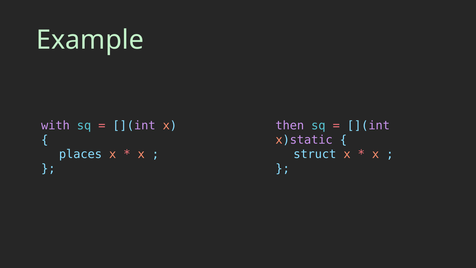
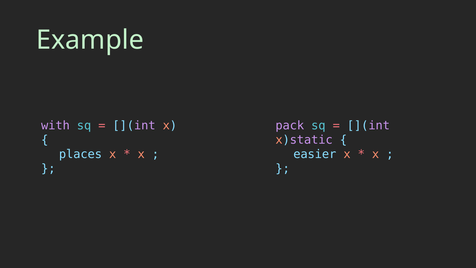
then: then -> pack (290, 126)
struct: struct -> easier (315, 154)
